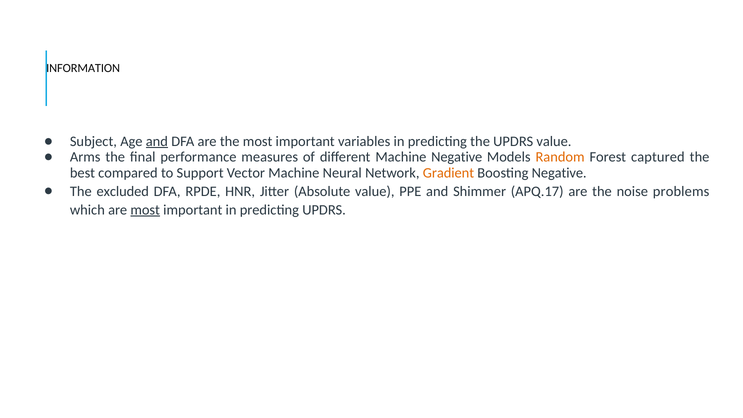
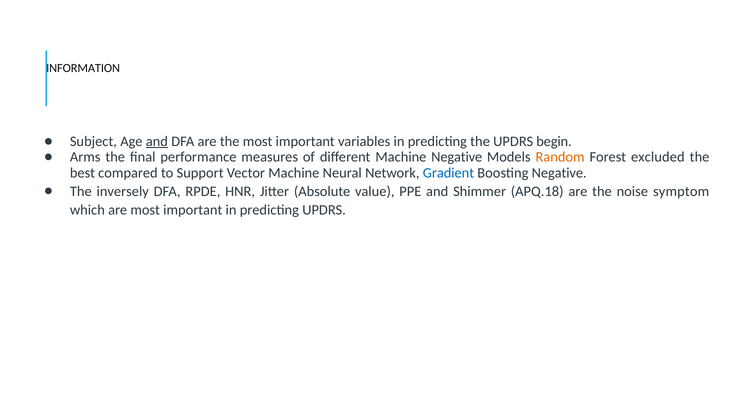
UPDRS value: value -> begin (554, 141)
captured: captured -> excluded (658, 157)
Gradient colour: orange -> blue (448, 173)
excluded: excluded -> inversely (123, 191)
APQ.17: APQ.17 -> APQ.18 (537, 191)
problems: problems -> symptom (681, 191)
most underline: present -> none (145, 210)
